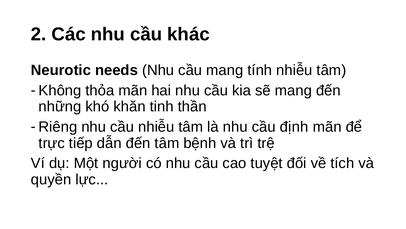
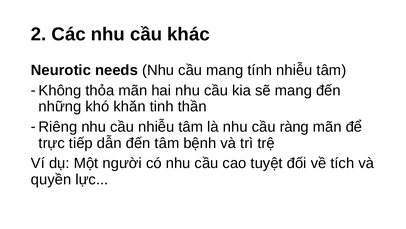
định: định -> ràng (294, 127)
